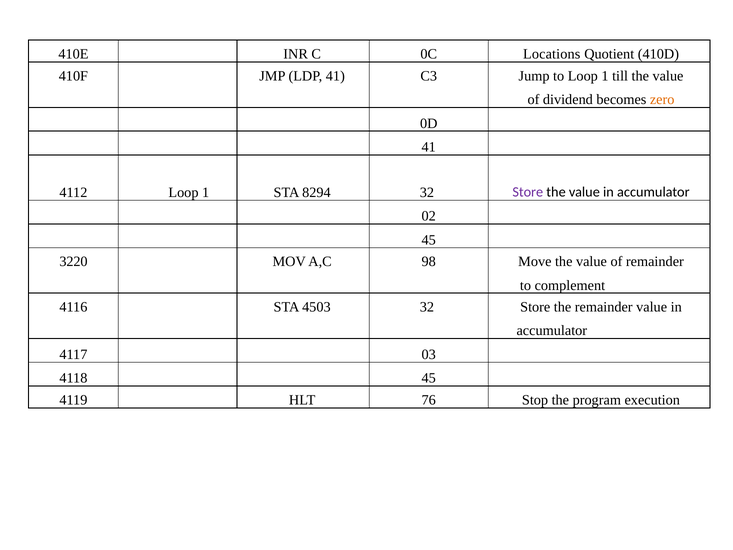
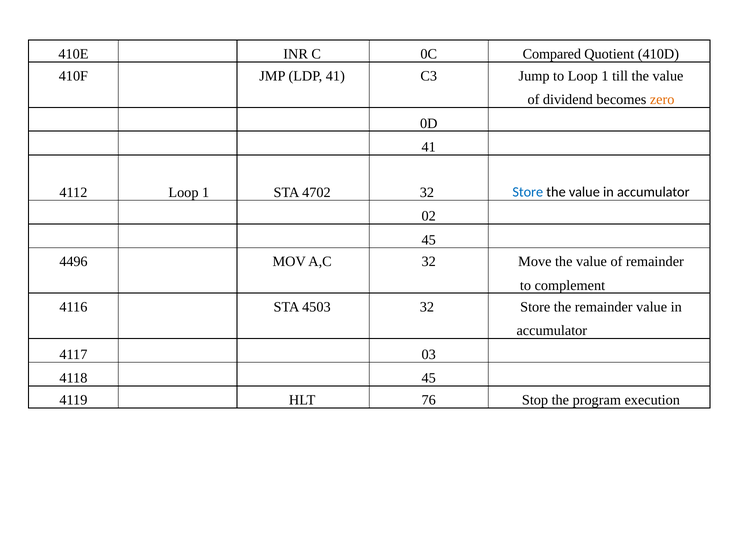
Locations: Locations -> Compared (552, 54)
8294: 8294 -> 4702 (316, 192)
Store colour: purple -> blue (528, 192)
3220: 3220 -> 4496 (74, 262)
A,C 98: 98 -> 32 (429, 262)
